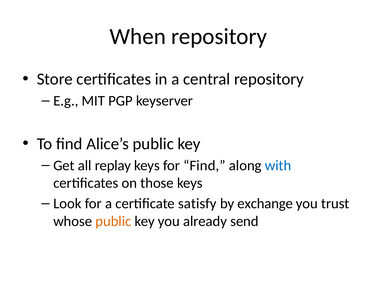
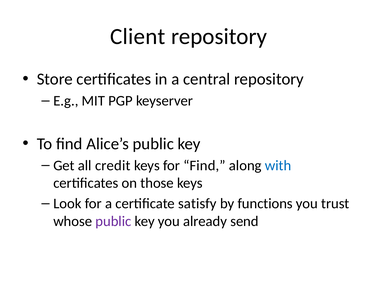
When: When -> Client (138, 36)
replay: replay -> credit (113, 165)
exchange: exchange -> functions (265, 203)
public colour: orange -> purple (113, 221)
